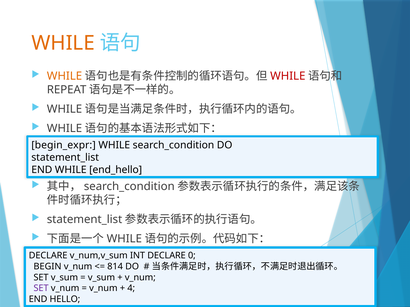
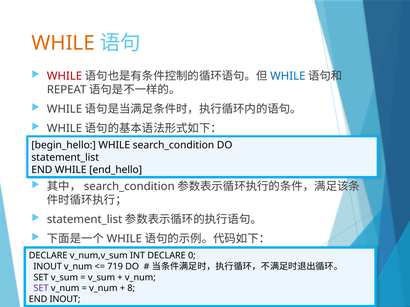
WHILE colour: orange -> red (65, 76)
WHILE colour: red -> blue (288, 76)
begin_expr: begin_expr -> begin_hello (64, 145)
BEGIN: BEGIN -> INOUT (48, 267)
814: 814 -> 719 (115, 267)
4: 4 -> 8 (131, 289)
END HELLO: HELLO -> INOUT (65, 300)
